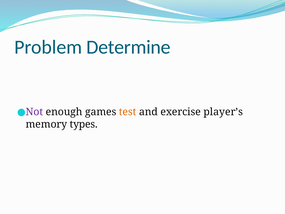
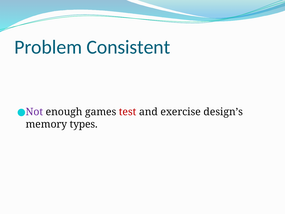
Determine: Determine -> Consistent (128, 47)
test colour: orange -> red (128, 112)
player’s: player’s -> design’s (223, 112)
